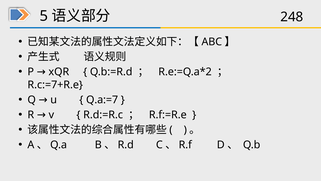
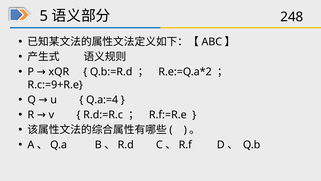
R.c:=7+R.e: R.c:=7+R.e -> R.c:=9+R.e (55, 85)
Q.a:=7: Q.a:=7 -> Q.a:=4 (102, 100)
